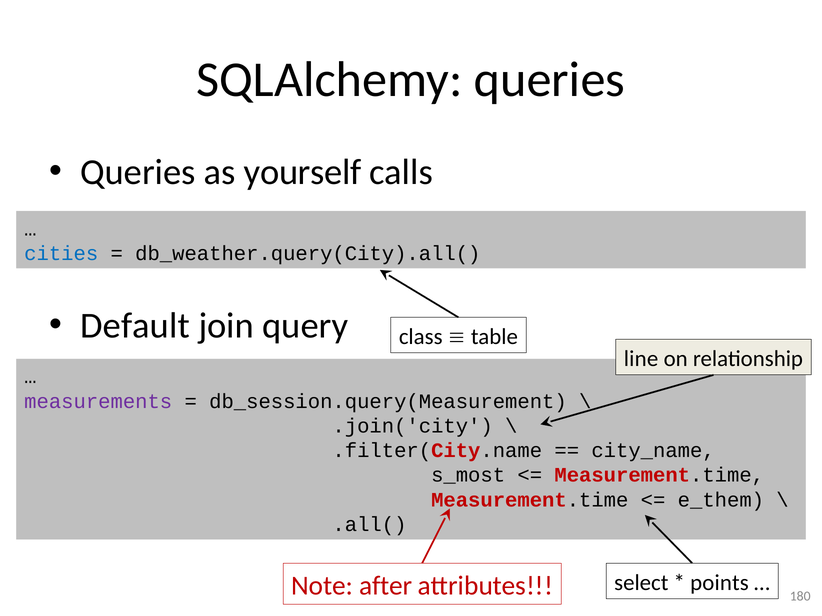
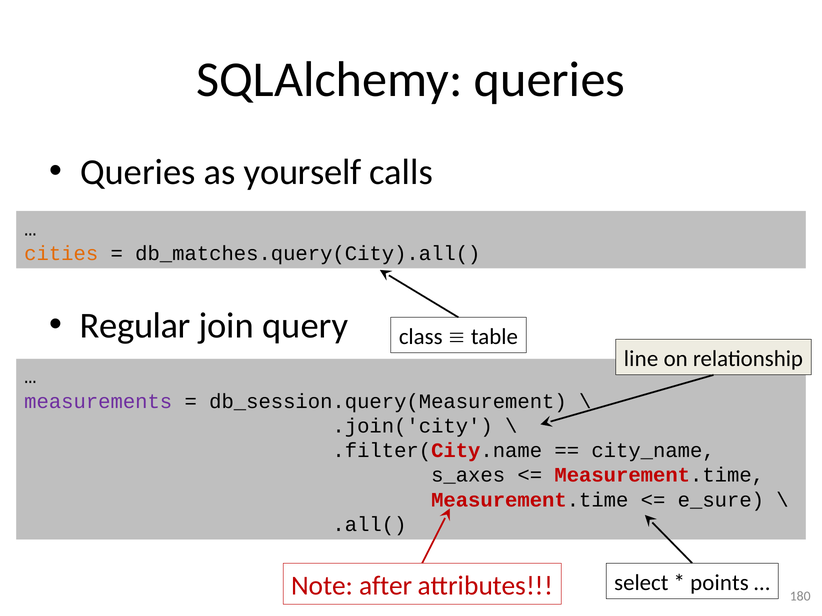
cities colour: blue -> orange (61, 254)
db_weather.query(City).all(: db_weather.query(City).all( -> db_matches.query(City).all( (308, 254)
Default: Default -> Regular (135, 326)
s_most: s_most -> s_axes (468, 476)
e_them: e_them -> e_sure (721, 500)
